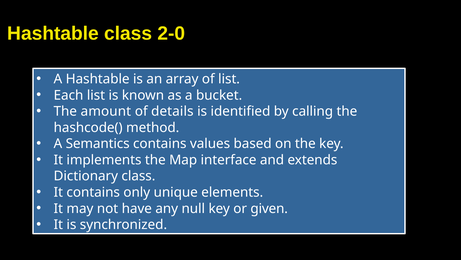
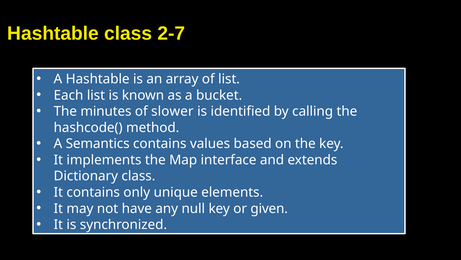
2-0: 2-0 -> 2-7 (171, 33)
amount: amount -> minutes (106, 111)
details: details -> slower (172, 111)
